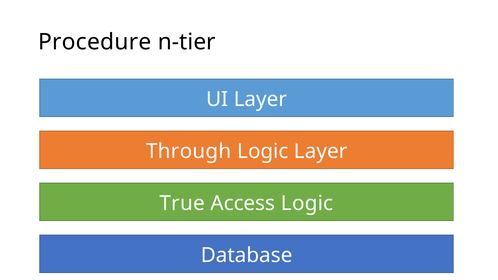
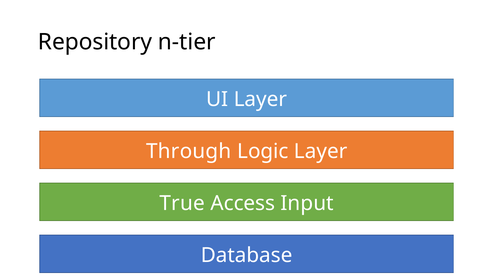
Procedure: Procedure -> Repository (95, 42)
Access Logic: Logic -> Input (307, 203)
